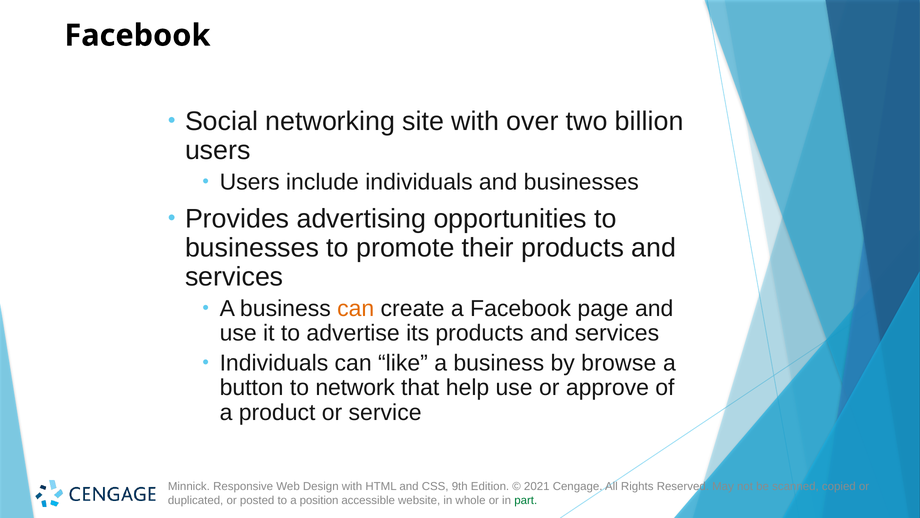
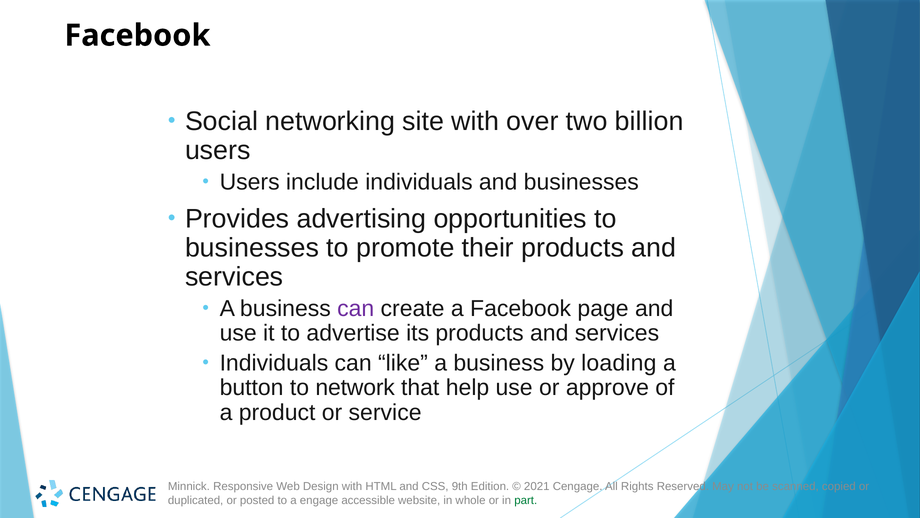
can colour: orange -> purple (356, 308)
browse: browse -> loading (619, 363)
position: position -> engage (319, 500)
